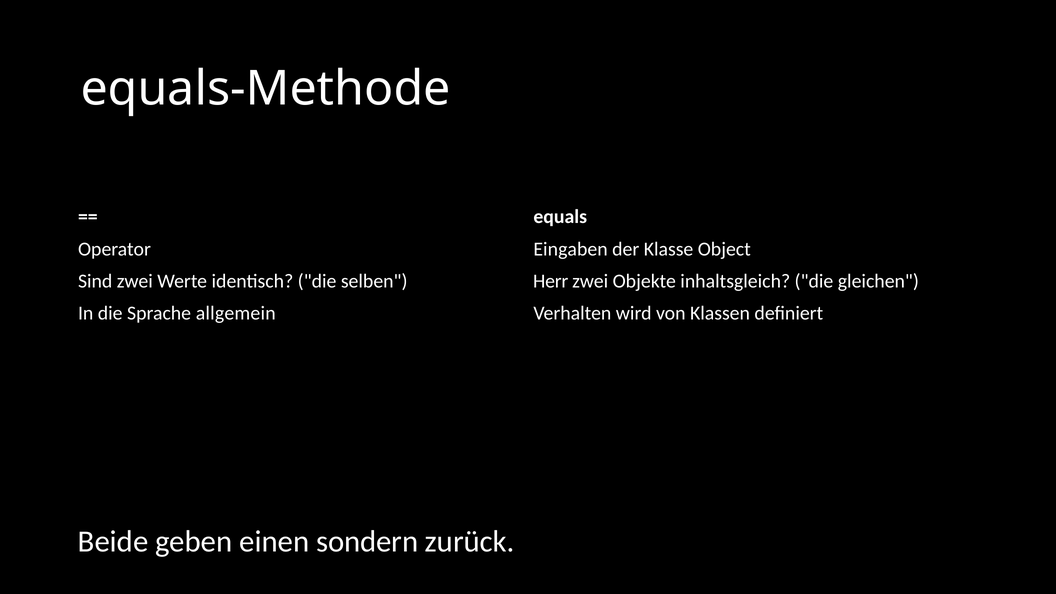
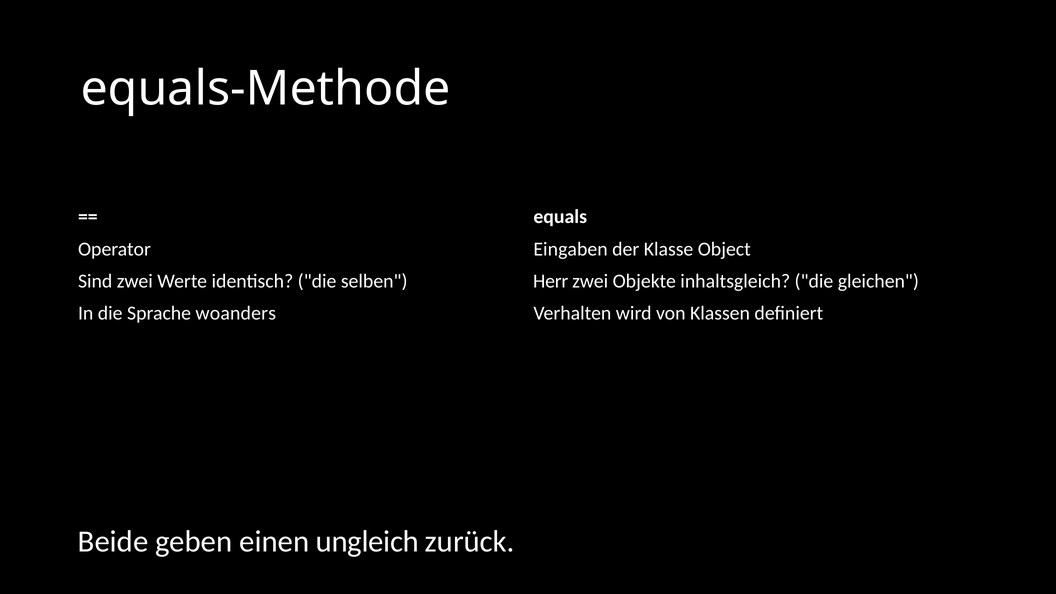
allgemein: allgemein -> woanders (236, 313)
sondern: sondern -> ungleich (367, 542)
